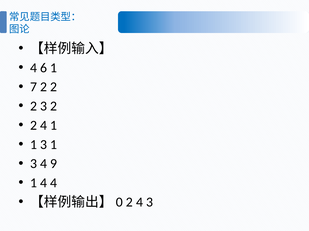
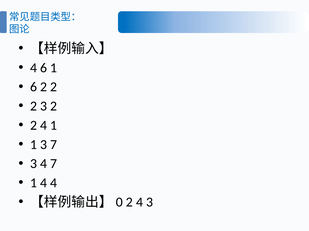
7: 7 -> 6 (34, 87)
3 1: 1 -> 7 (54, 145)
4 9: 9 -> 7 (54, 164)
